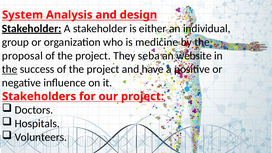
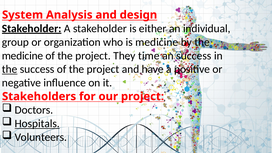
proposal: proposal -> medicine (23, 56)
seba: seba -> time (149, 56)
an website: website -> success (194, 56)
Hospitals underline: none -> present (37, 124)
